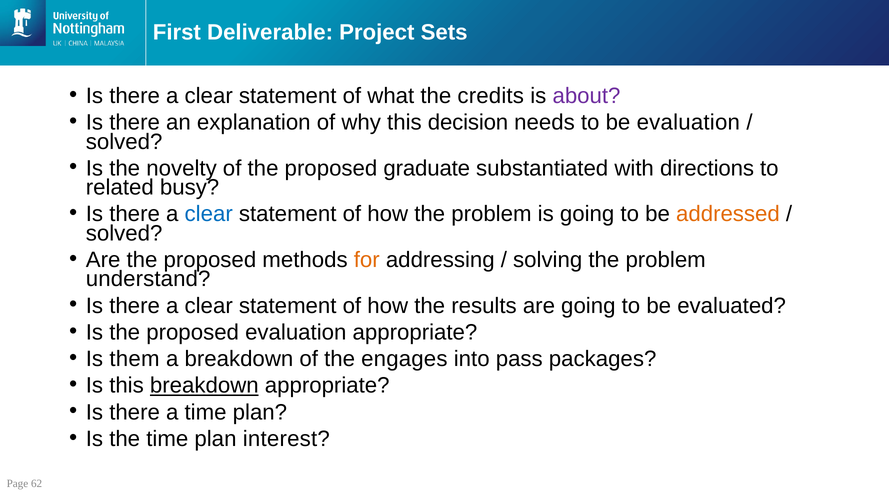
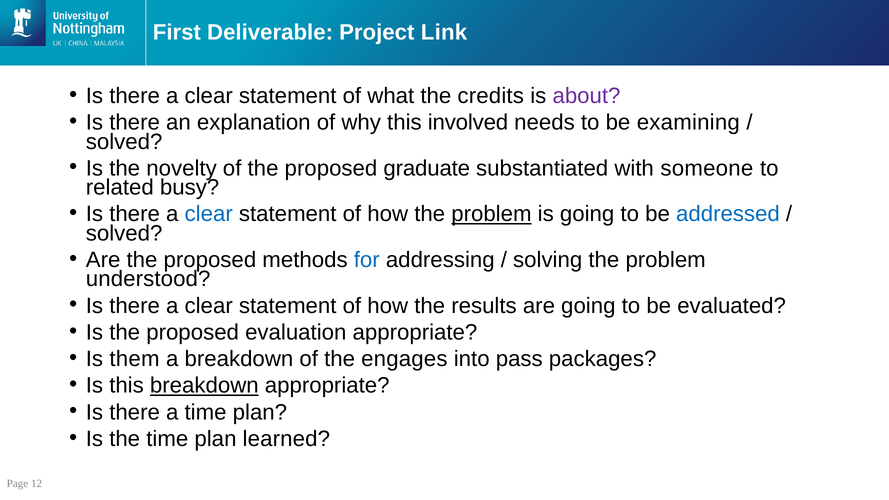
Sets: Sets -> Link (444, 33)
decision: decision -> involved (468, 122)
be evaluation: evaluation -> examining (688, 122)
directions: directions -> someone (707, 168)
problem underline: none -> present (491, 214)
addressed colour: orange -> blue (728, 214)
for colour: orange -> blue (367, 260)
understand: understand -> understood (148, 279)
interest: interest -> learned (286, 439)
62: 62 -> 12 (37, 484)
